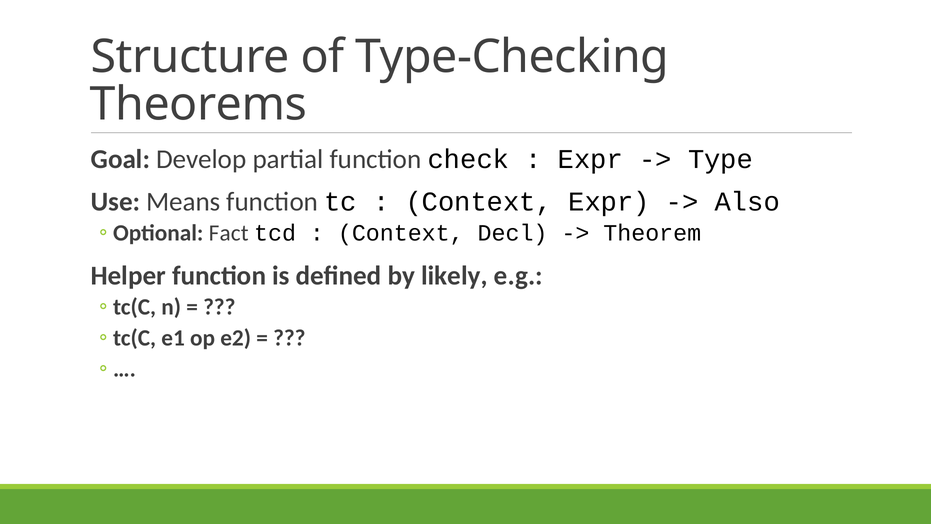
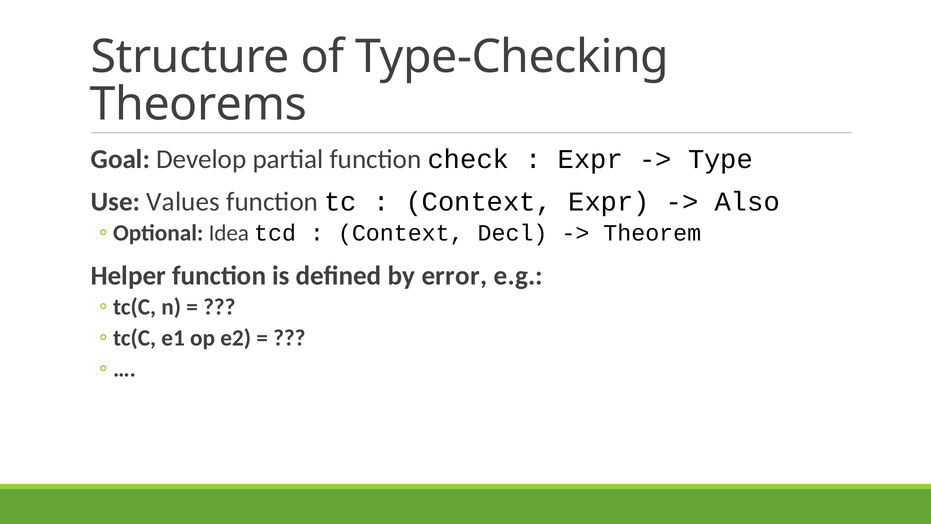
Means: Means -> Values (183, 202)
Fact: Fact -> Idea (229, 233)
likely: likely -> error (454, 276)
